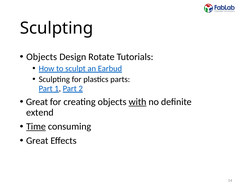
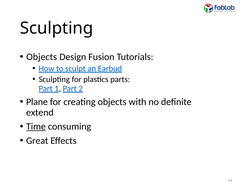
Rotate: Rotate -> Fusion (101, 57)
Great: Great -> Plane (37, 102)
with underline: present -> none (138, 102)
